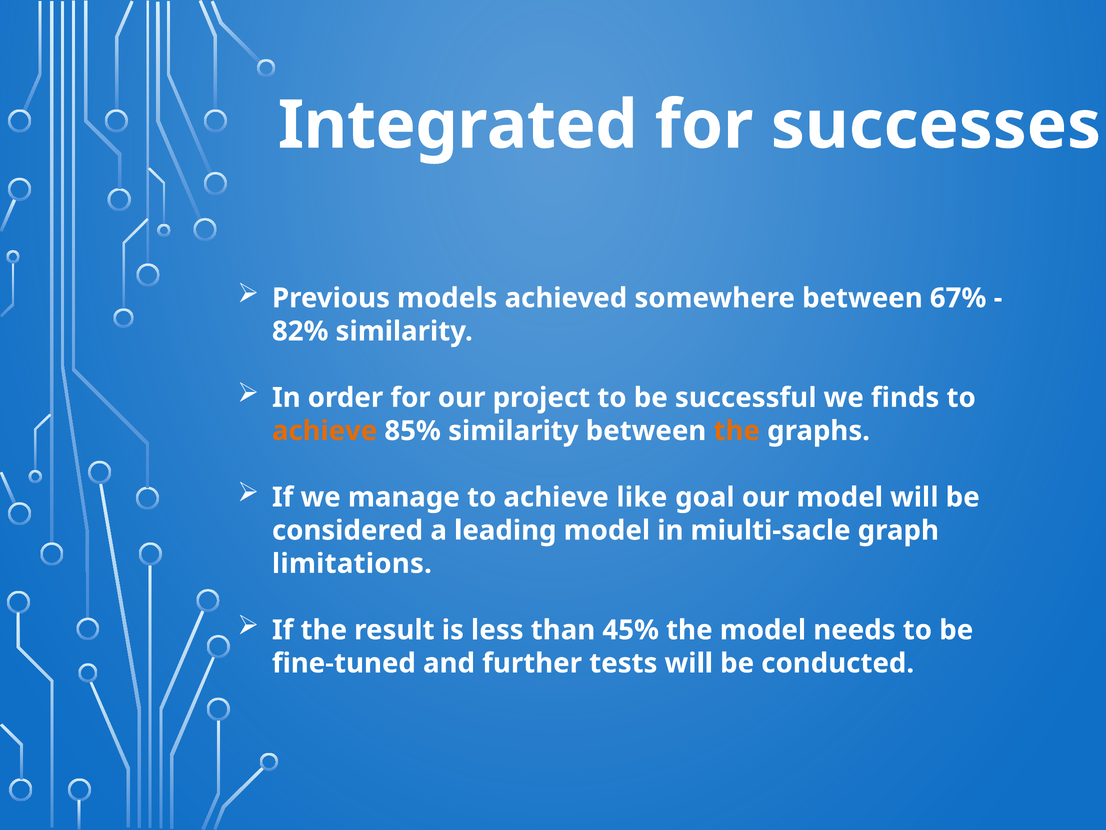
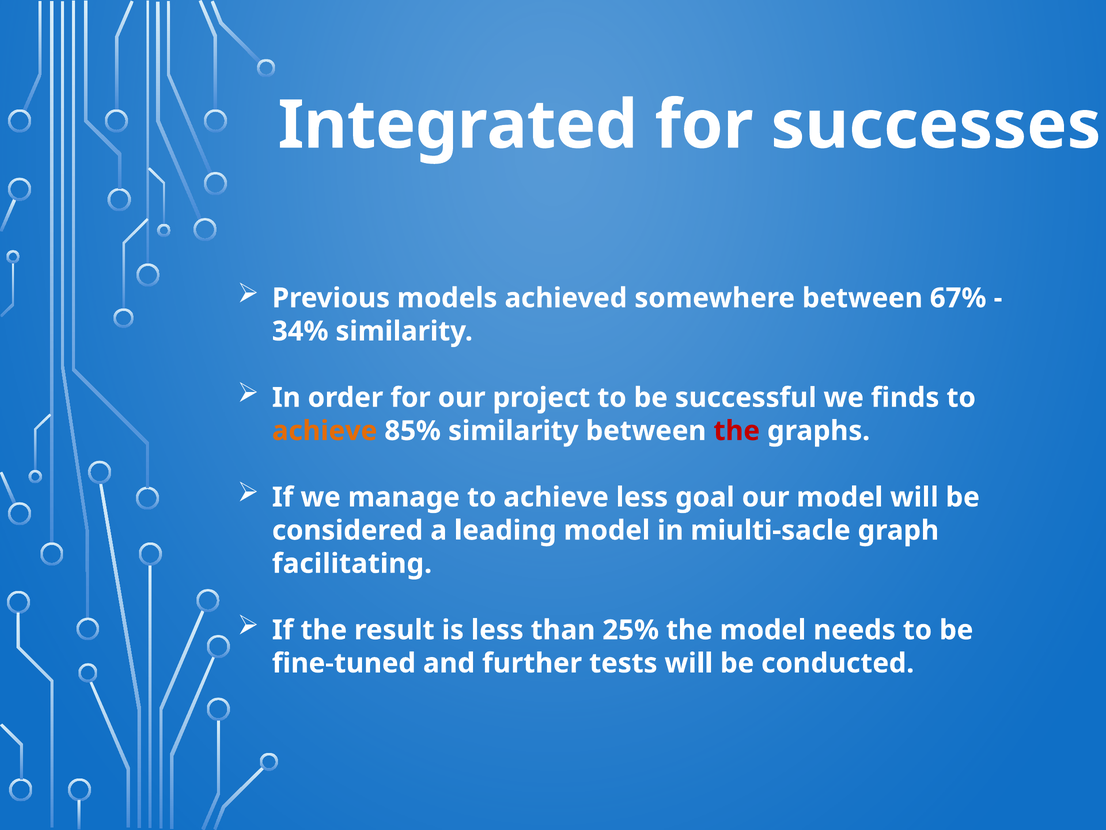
82%: 82% -> 34% (300, 331)
the colour: orange -> red (737, 431)
achieve like: like -> less (642, 497)
limitations: limitations -> facilitating (352, 563)
45%: 45% -> 25% (631, 630)
